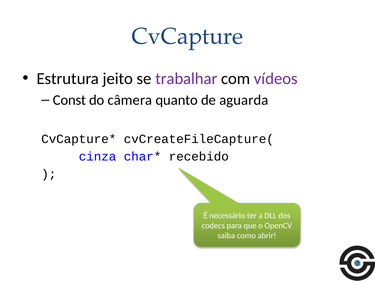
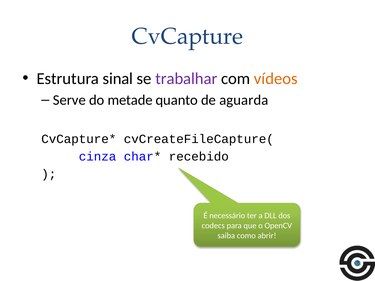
jeito: jeito -> sinal (118, 79)
vídeos colour: purple -> orange (276, 79)
Const: Const -> Serve (69, 100)
câmera: câmera -> metade (130, 100)
